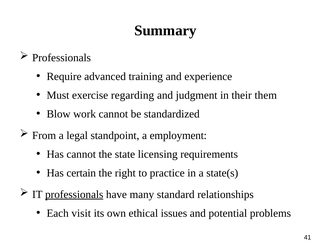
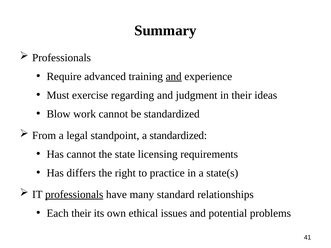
and underline: none -> present (174, 76)
them: them -> ideas (266, 95)
a employment: employment -> standardized (178, 136)
certain: certain -> differs (81, 173)
Each visit: visit -> their (81, 213)
